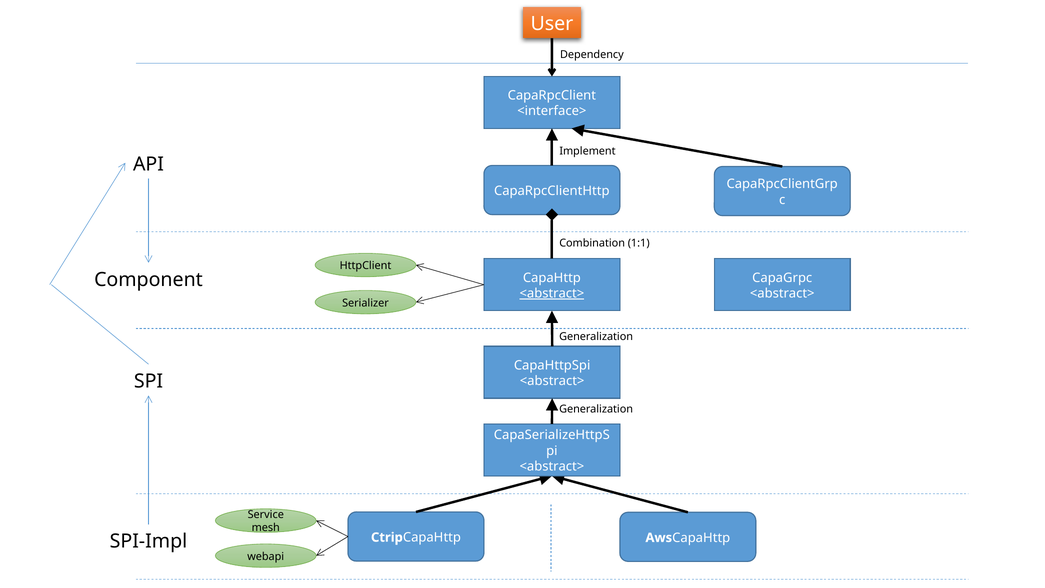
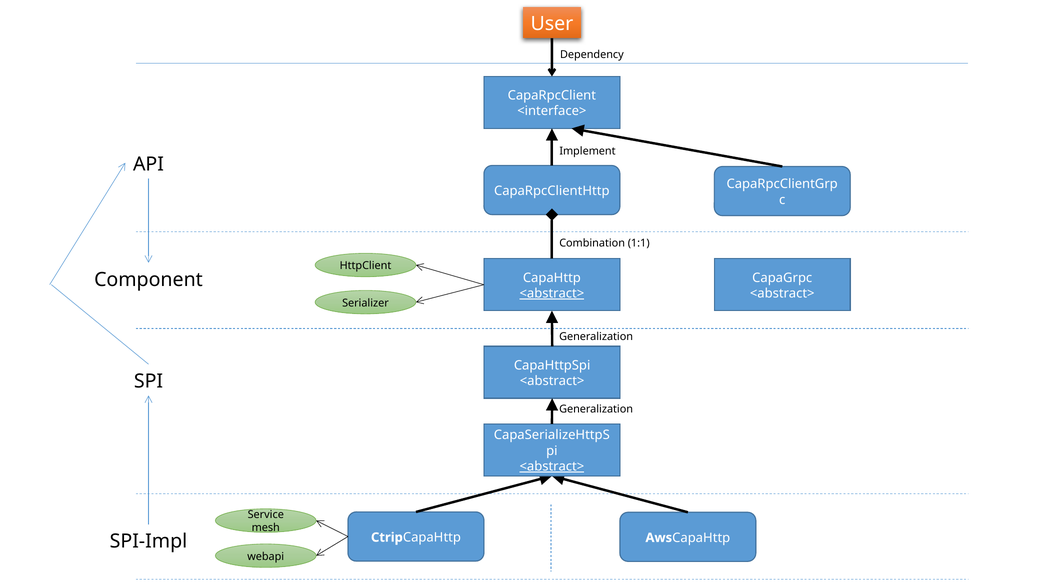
<abstract> underline: none -> present (552, 466)
